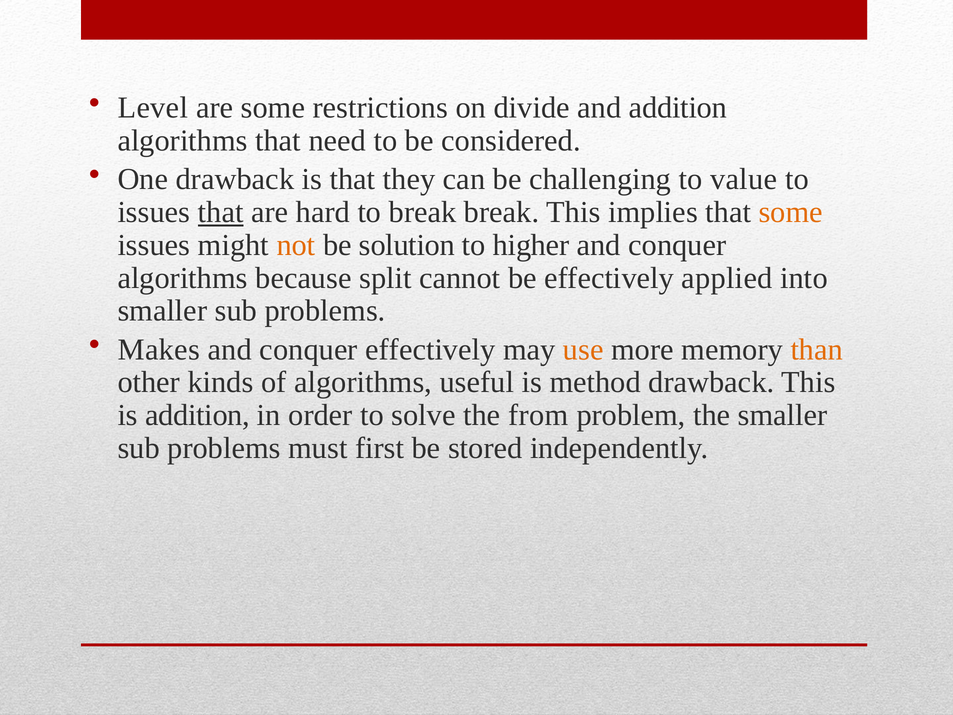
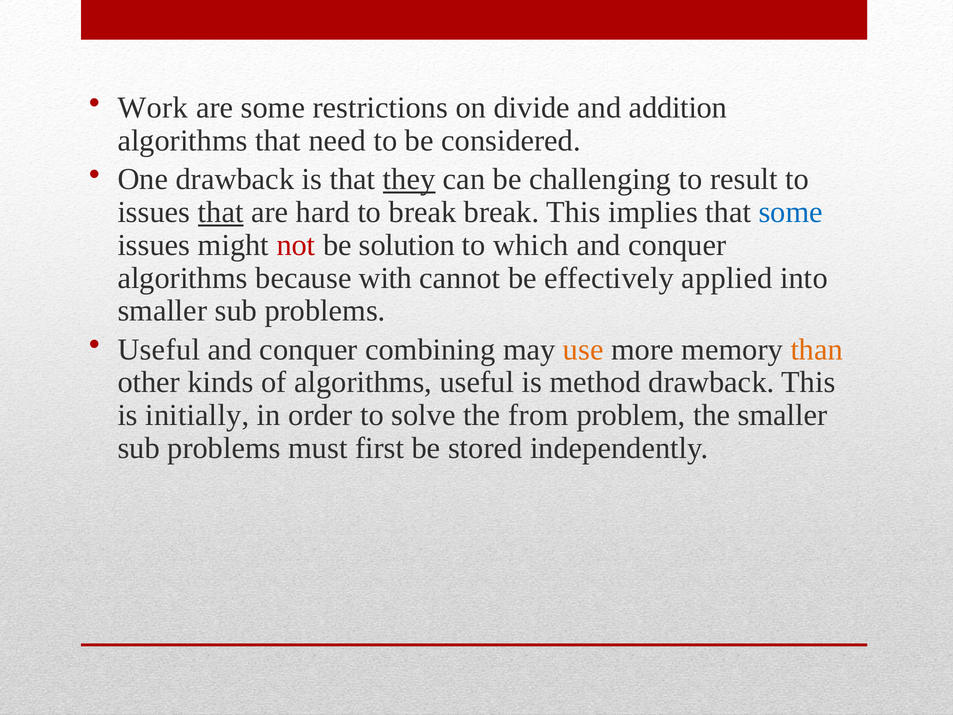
Level: Level -> Work (153, 108)
they underline: none -> present (409, 179)
value: value -> result (744, 179)
some colour: orange -> blue (791, 212)
not colour: orange -> red (296, 245)
higher: higher -> which (531, 245)
split: split -> with (386, 278)
Makes: Makes -> Useful (159, 349)
conquer effectively: effectively -> combining (430, 349)
is addition: addition -> initially (197, 415)
